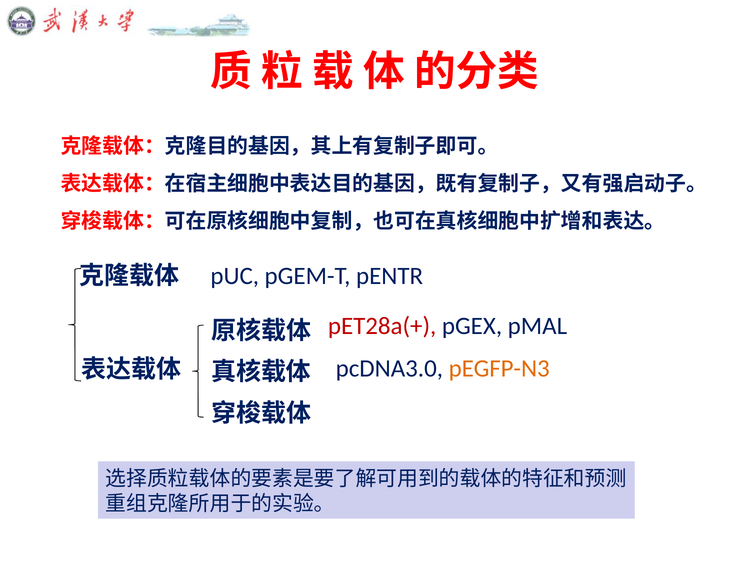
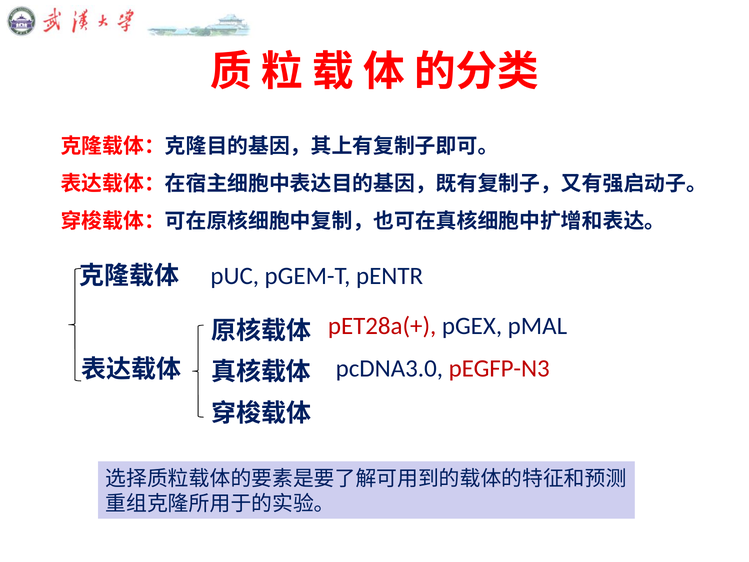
pEGFP-N3 colour: orange -> red (499, 368)
